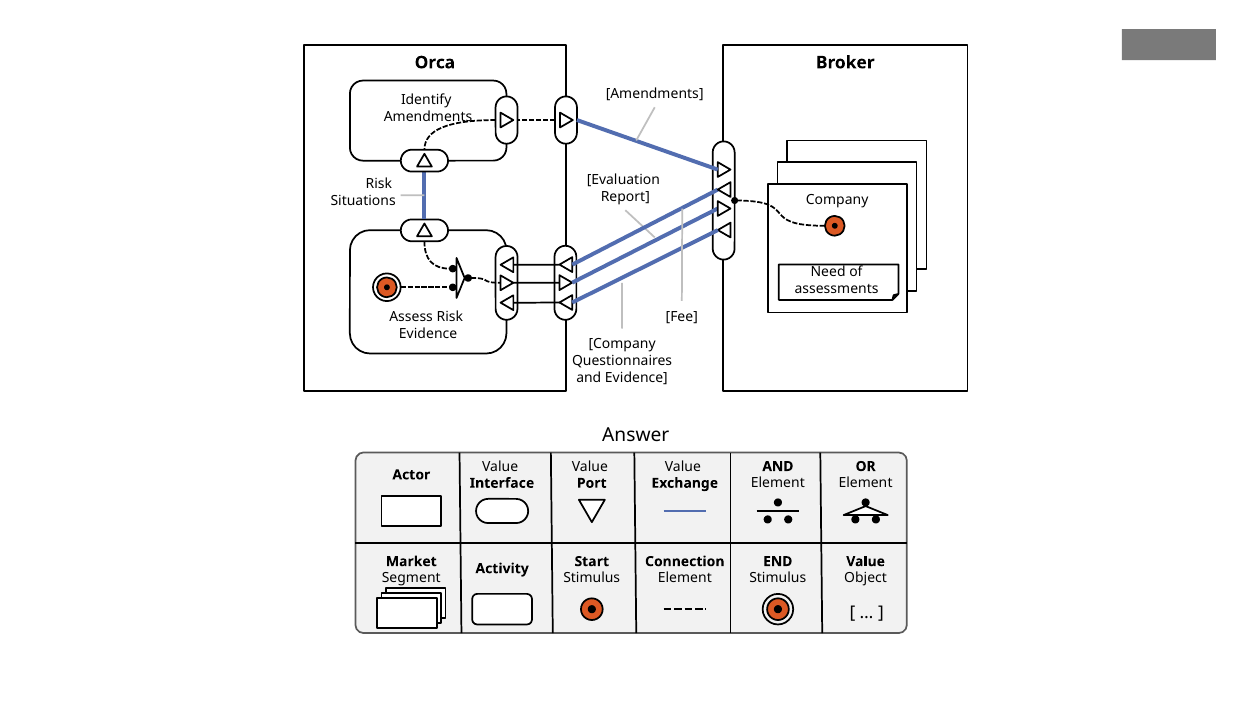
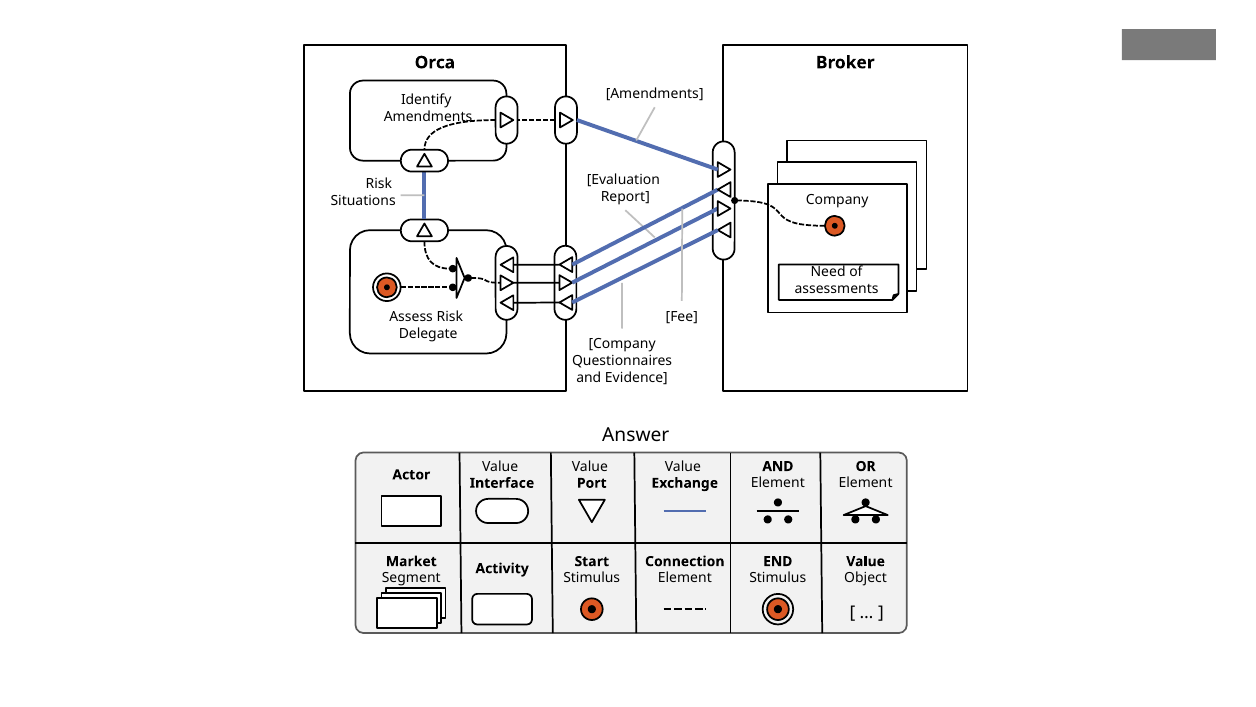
Evidence: Evidence -> Delegate (428, 334)
